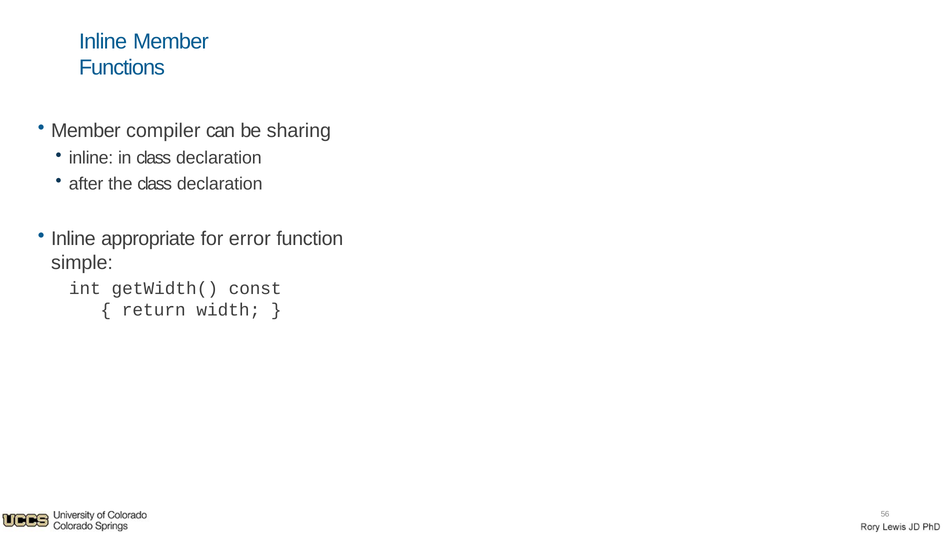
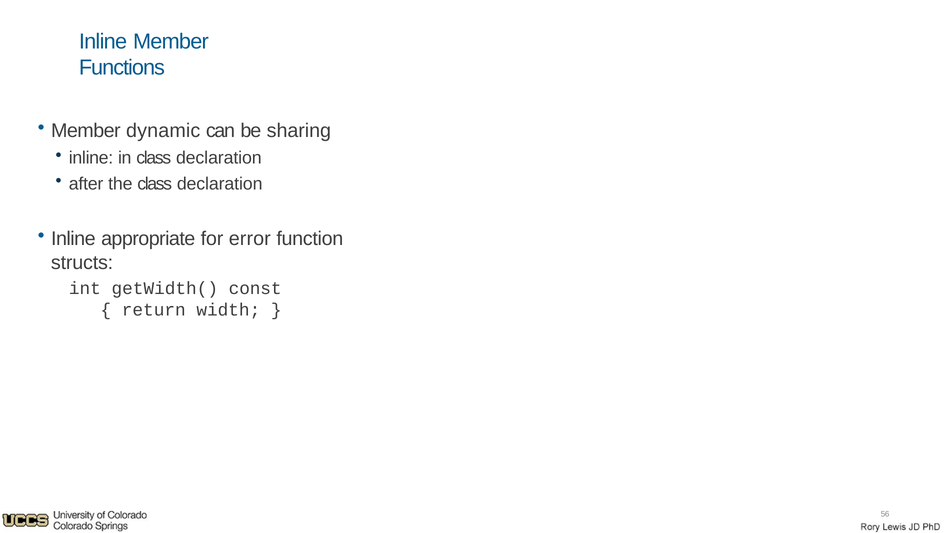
compiler: compiler -> dynamic (163, 131)
simple: simple -> structs (82, 262)
